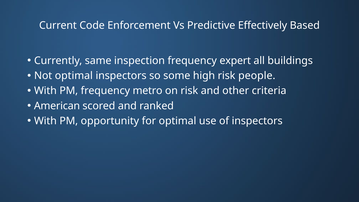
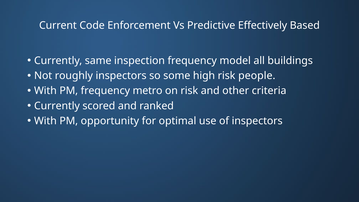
expert: expert -> model (235, 61)
Not optimal: optimal -> roughly (74, 76)
American: American -> Currently (57, 106)
